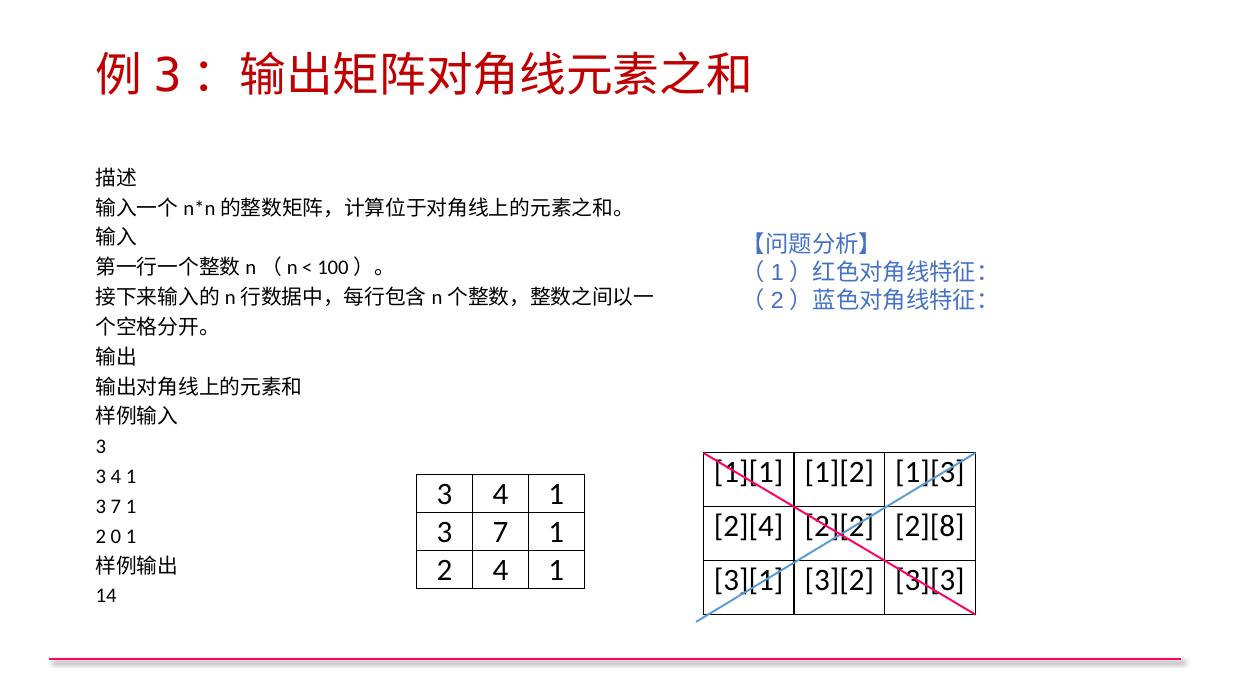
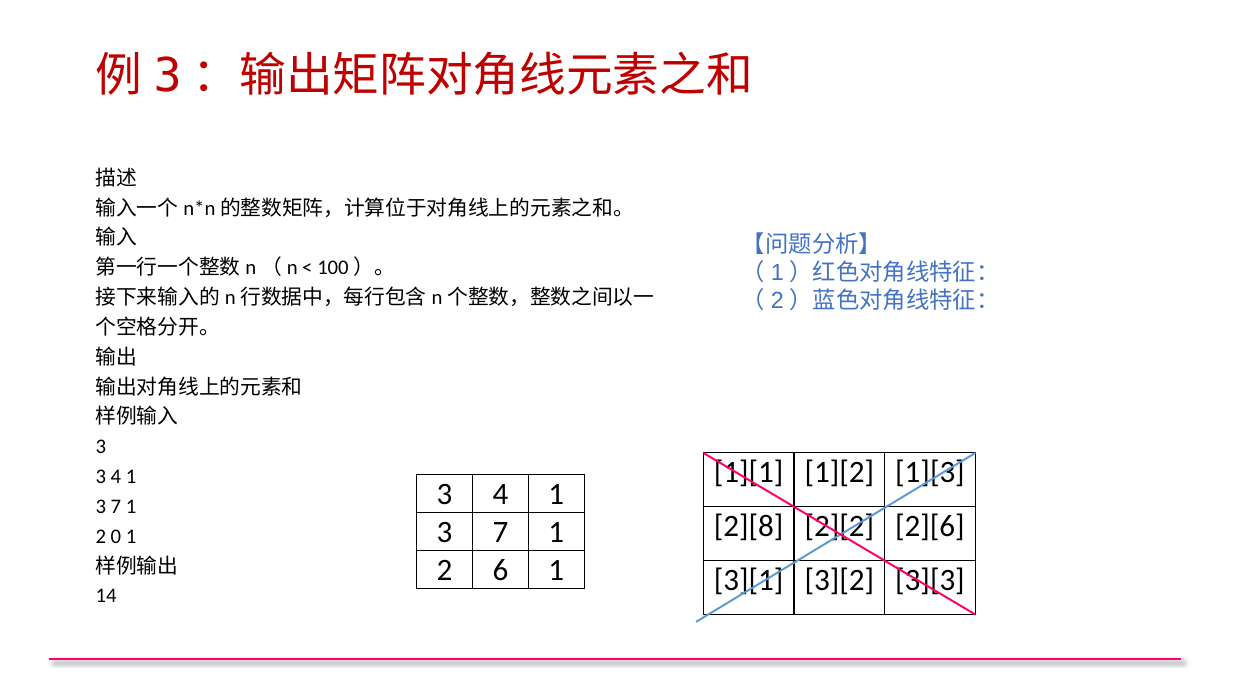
2][4: 2][4 -> 2][8 (749, 526)
2][8: 2][8 -> 2][6 (930, 526)
2 4: 4 -> 6 (500, 570)
